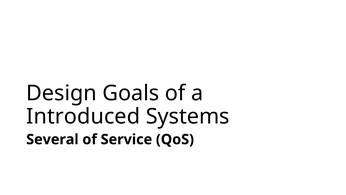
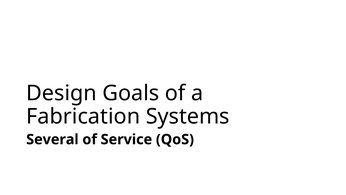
Introduced: Introduced -> Fabrication (83, 116)
